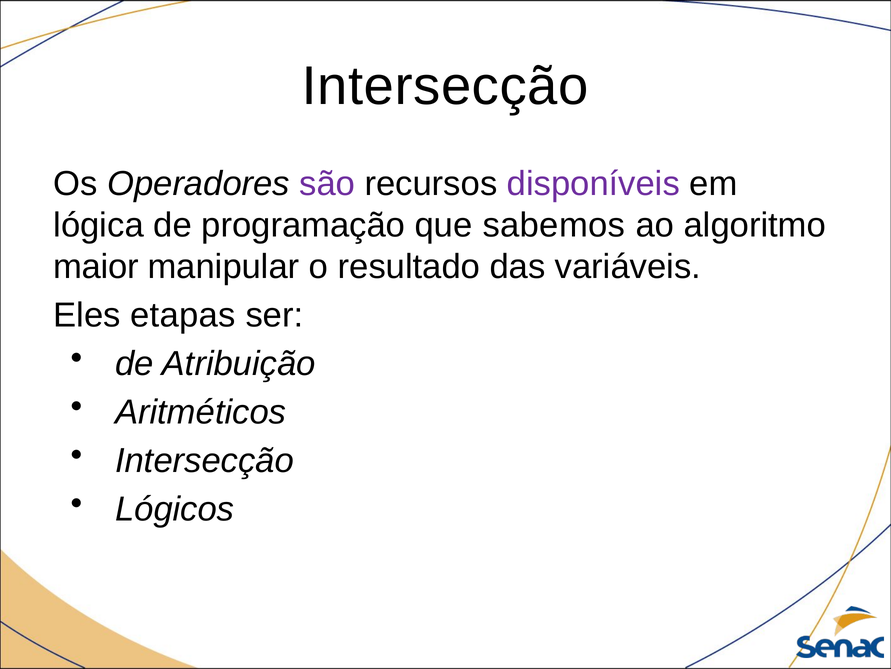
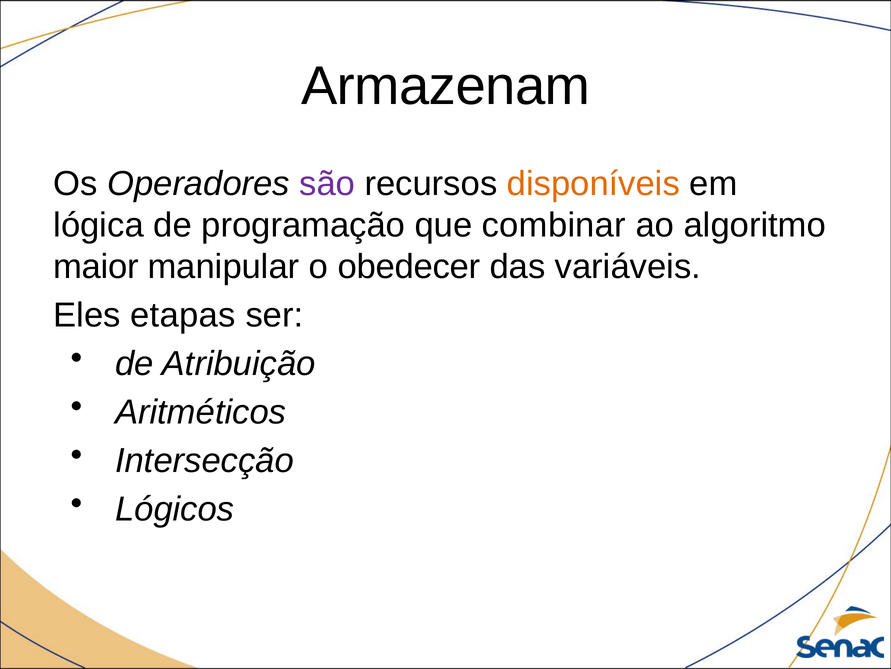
Intersecção: Intersecção -> Armazenam (446, 86)
disponíveis colour: purple -> orange (593, 184)
sabemos: sabemos -> combinar (554, 225)
resultado: resultado -> obedecer (409, 267)
